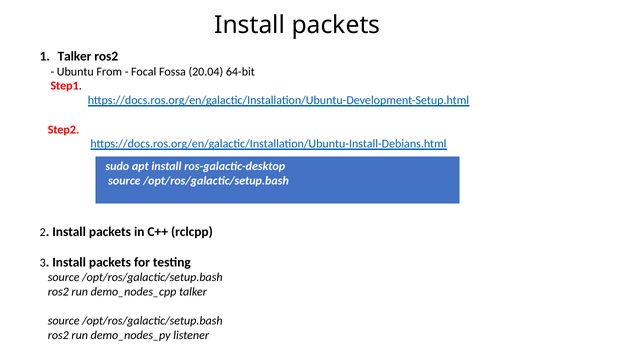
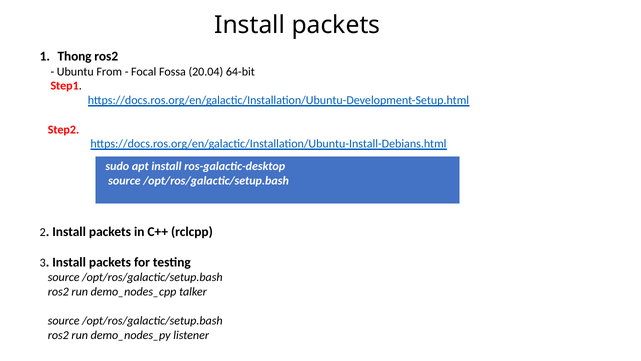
Talker: Talker -> Thong (75, 56)
